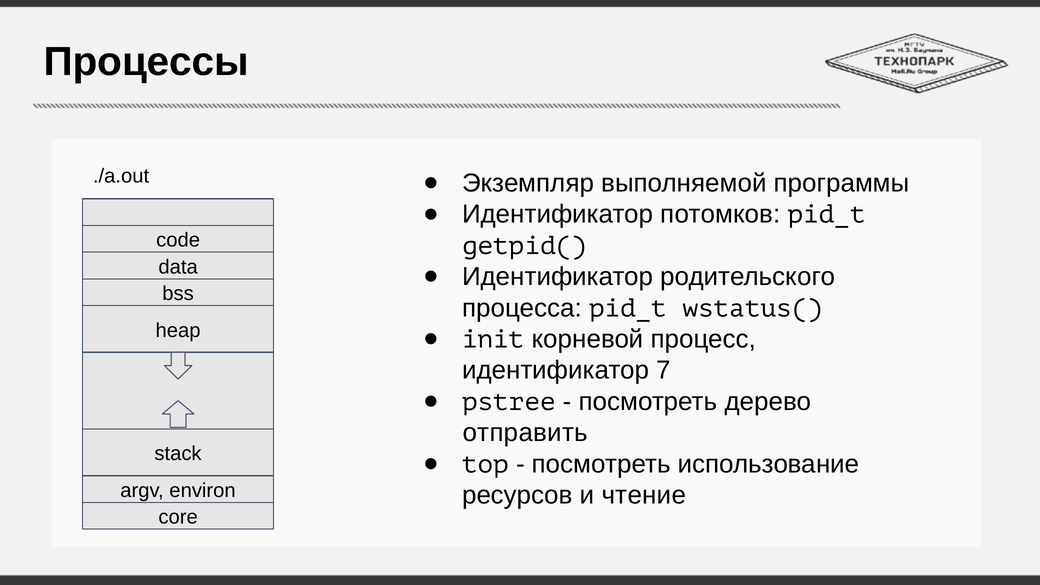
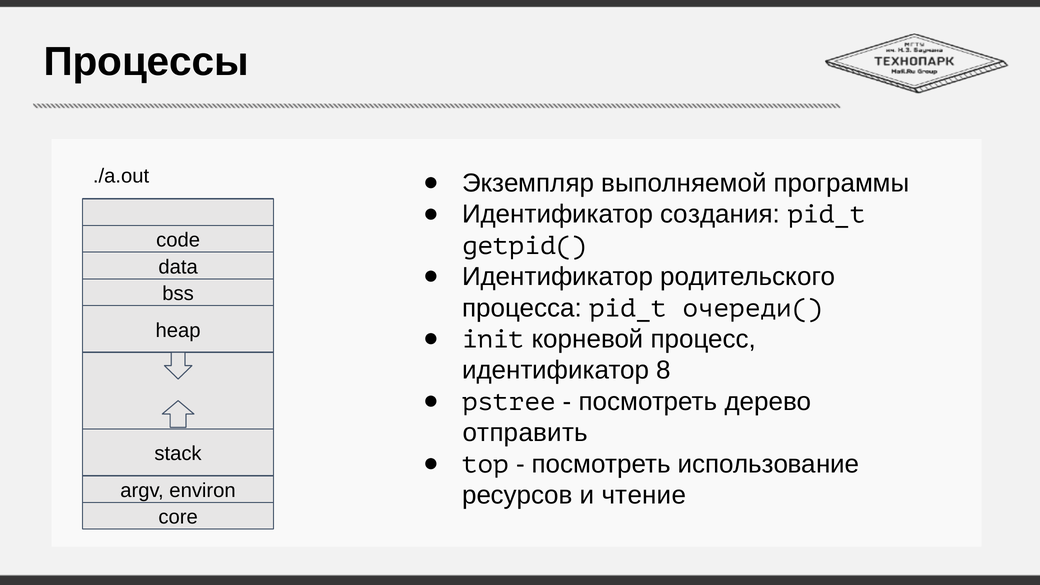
потомков: потомков -> создания (720, 214)
wstatus(: wstatus( -> очереди( (753, 308)
7: 7 -> 8 (664, 370)
